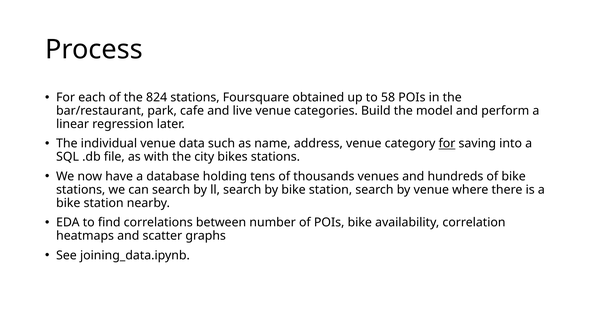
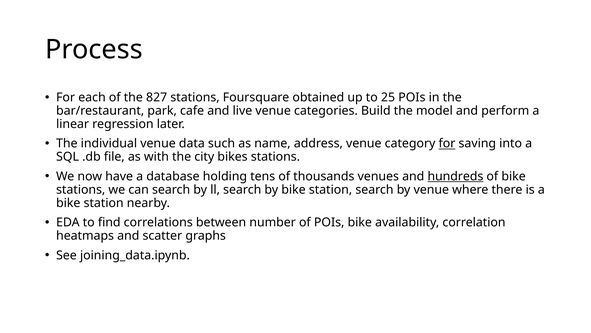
824: 824 -> 827 (157, 97)
58: 58 -> 25 (388, 97)
hundreds underline: none -> present (455, 176)
